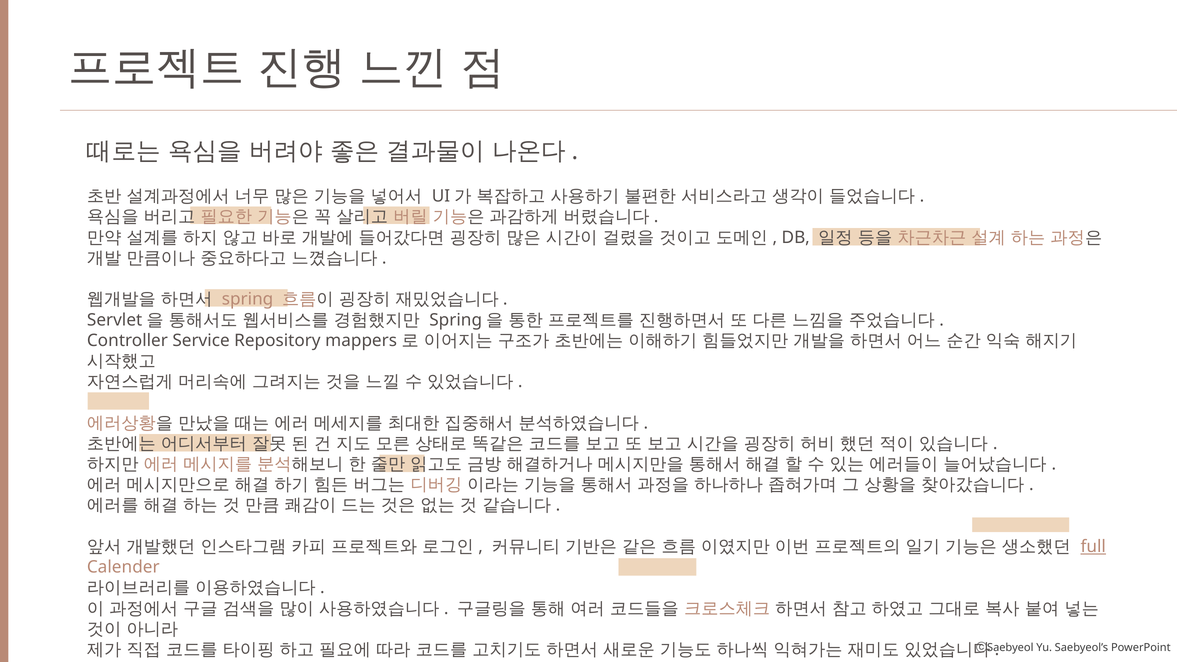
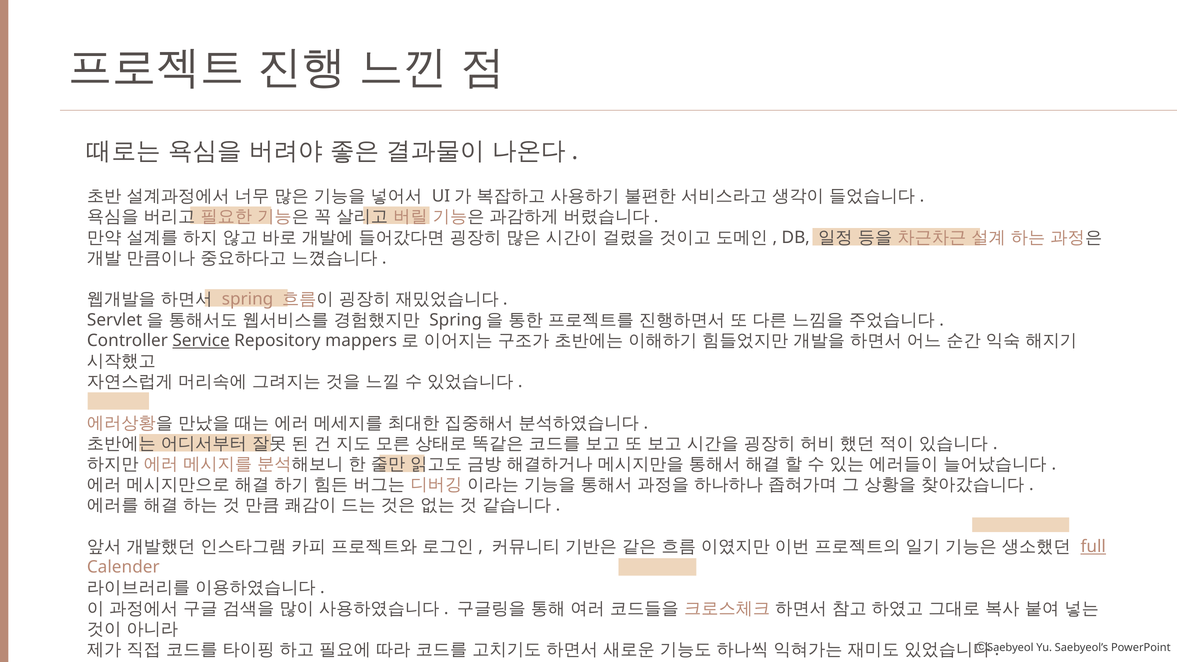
Service underline: none -> present (201, 340)
